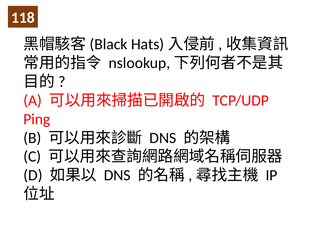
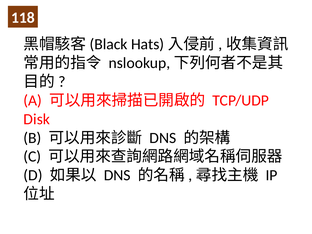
Ping: Ping -> Disk (37, 119)
